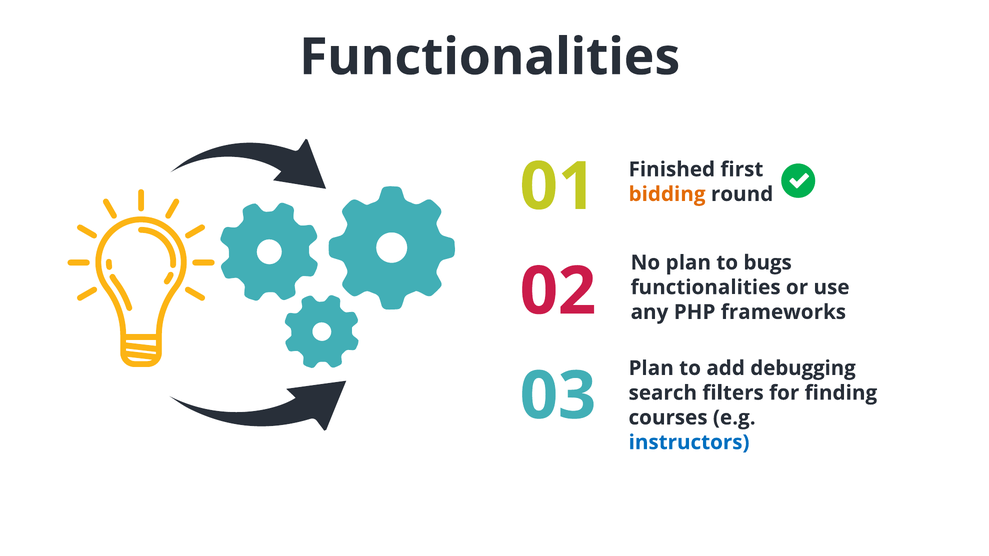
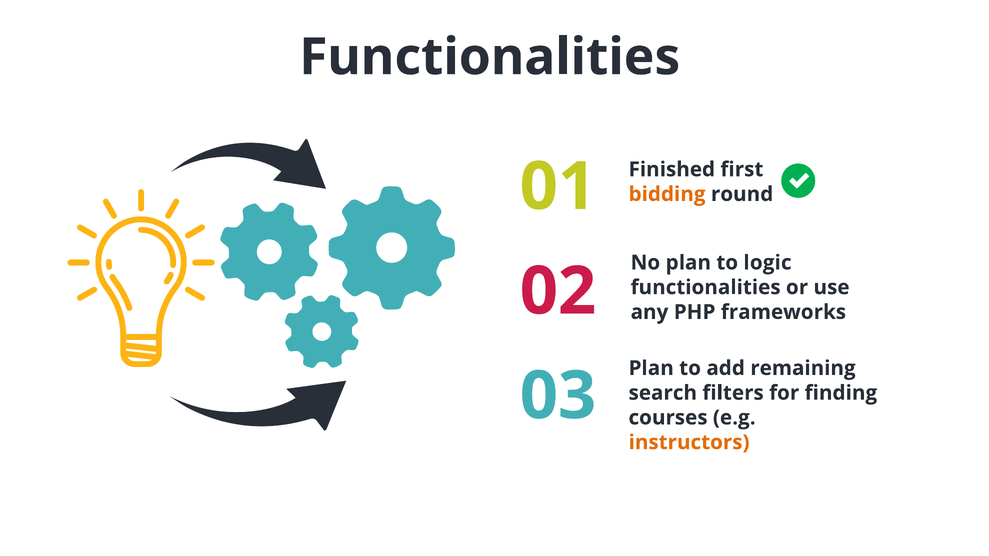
bugs: bugs -> logic (768, 263)
debugging: debugging -> remaining (803, 368)
instructors colour: blue -> orange (689, 443)
